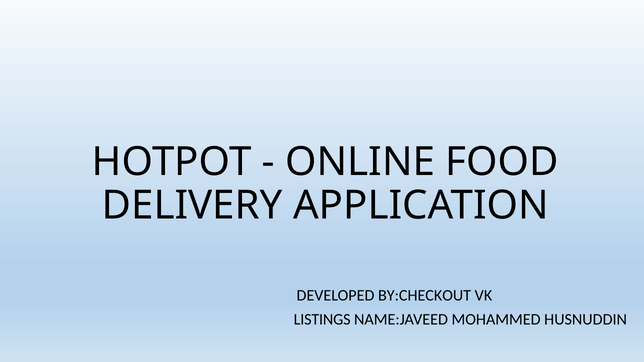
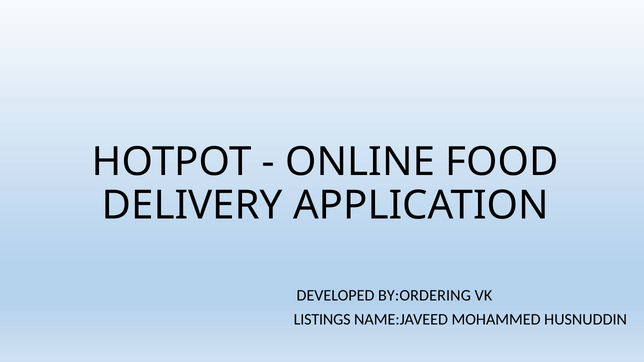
BY:CHECKOUT: BY:CHECKOUT -> BY:ORDERING (425, 296)
